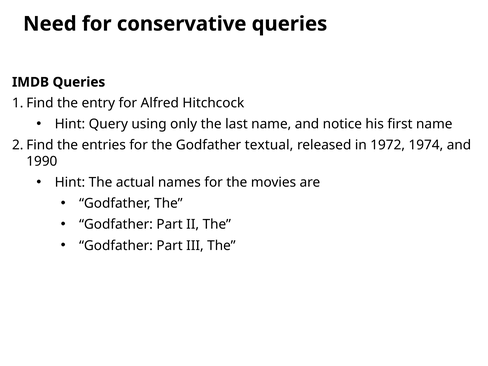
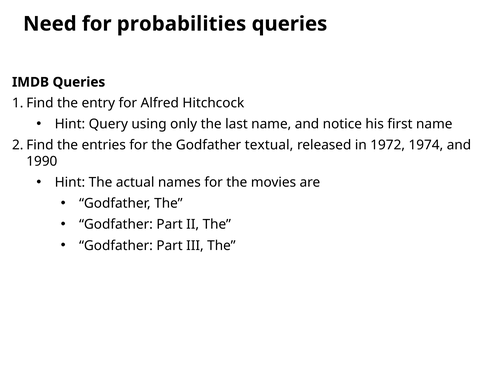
conservative: conservative -> probabilities (182, 24)
